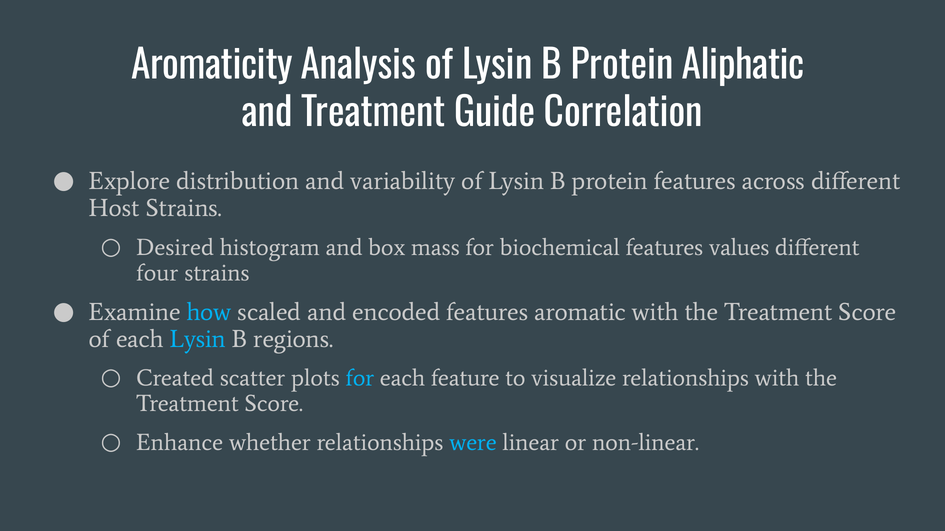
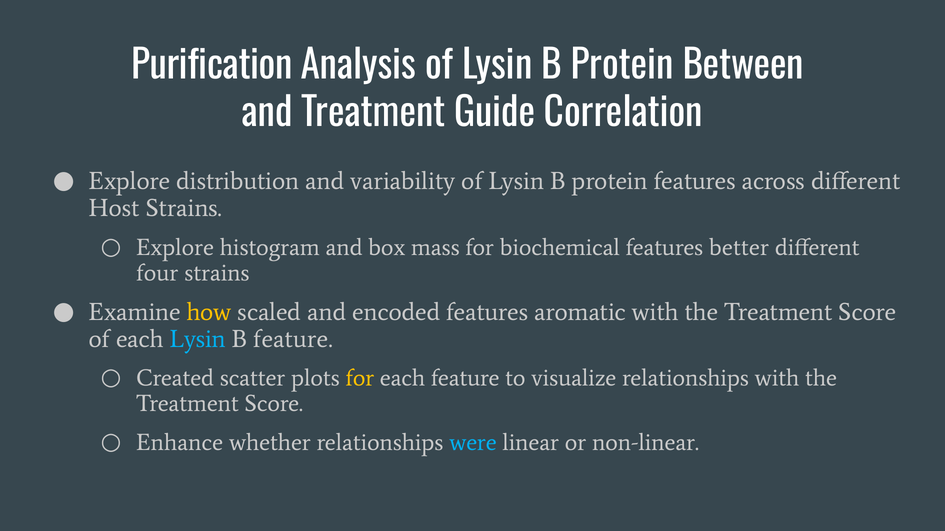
Aromaticity: Aromaticity -> Purification (212, 66)
Aliphatic: Aliphatic -> Between (743, 66)
Desired: Desired -> Explore (175, 248)
values: values -> better (739, 248)
how colour: light blue -> yellow (209, 312)
B regions: regions -> feature (293, 339)
for colour: light blue -> yellow (360, 379)
